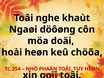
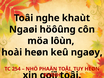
döôøng: döôøng -> höôûng (58, 29)
doäi: doäi -> lôùn (63, 41)
chöõa: chöõa -> ngaøy (87, 52)
